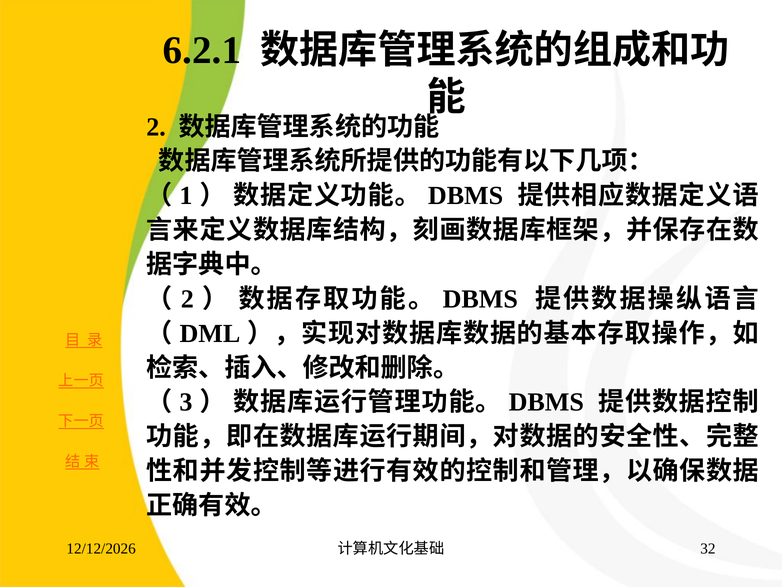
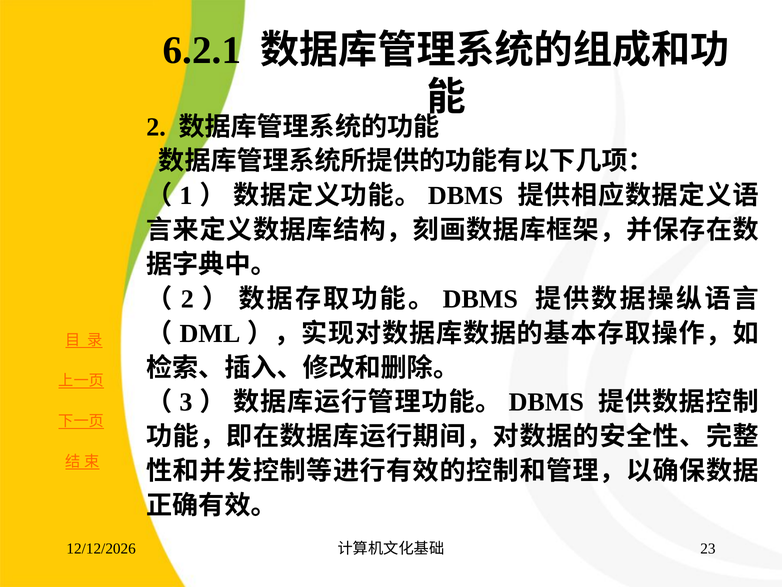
32: 32 -> 23 (708, 548)
